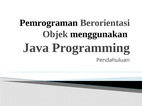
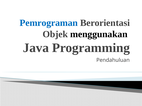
Pemrograman colour: black -> blue (49, 23)
